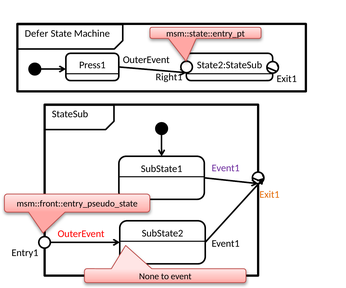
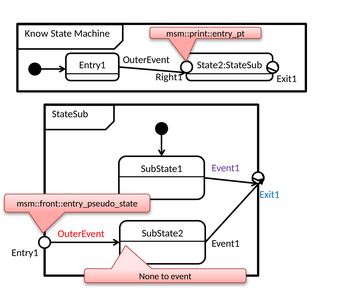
Defer: Defer -> Know (36, 34)
msm::state::entry_pt: msm::state::entry_pt -> msm::print::entry_pt (205, 34)
Press1: Press1 -> Entry1 (92, 65)
Exit1 colour: orange -> blue (269, 195)
